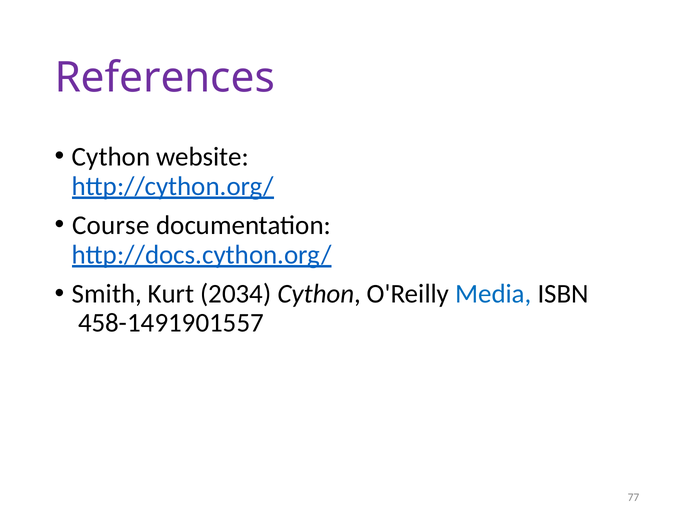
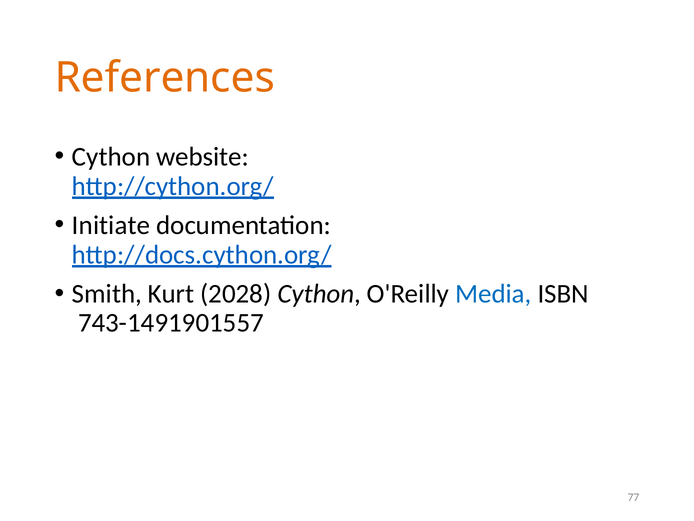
References colour: purple -> orange (165, 78)
Course: Course -> Initiate (111, 225)
2034: 2034 -> 2028 (236, 293)
458-1491901557: 458-1491901557 -> 743-1491901557 (171, 323)
